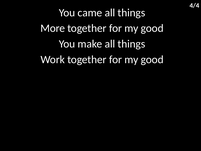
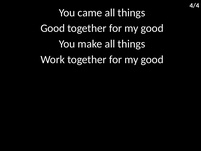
More: More -> Good (53, 28)
